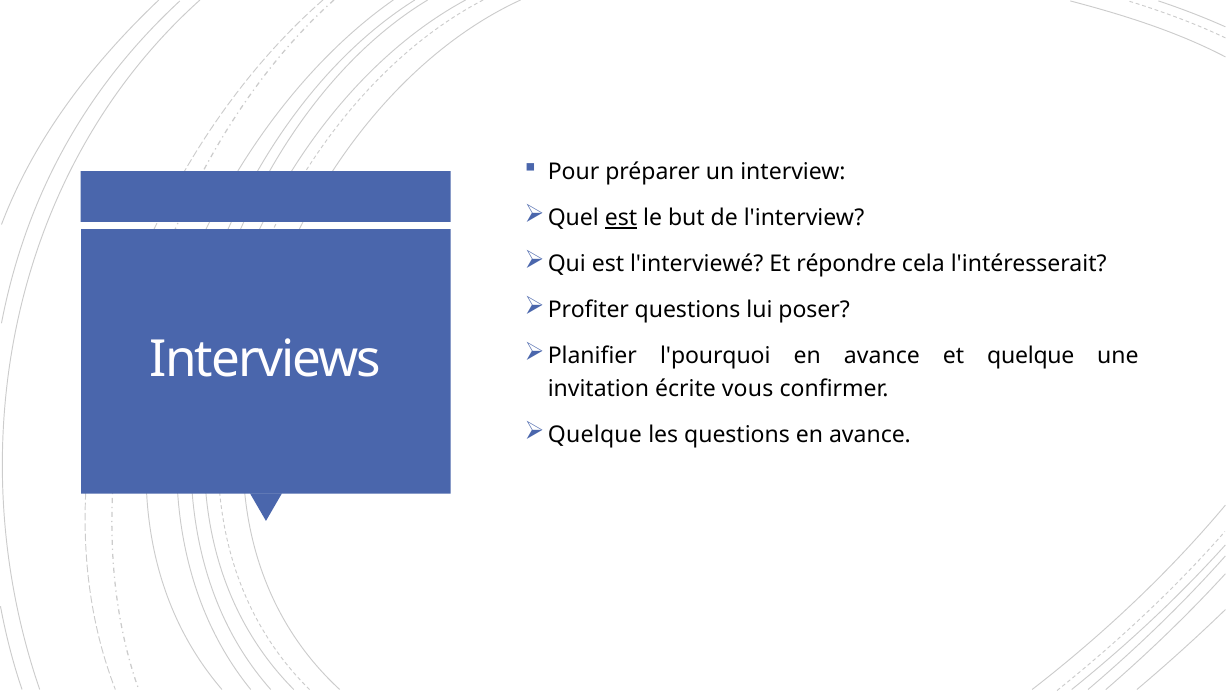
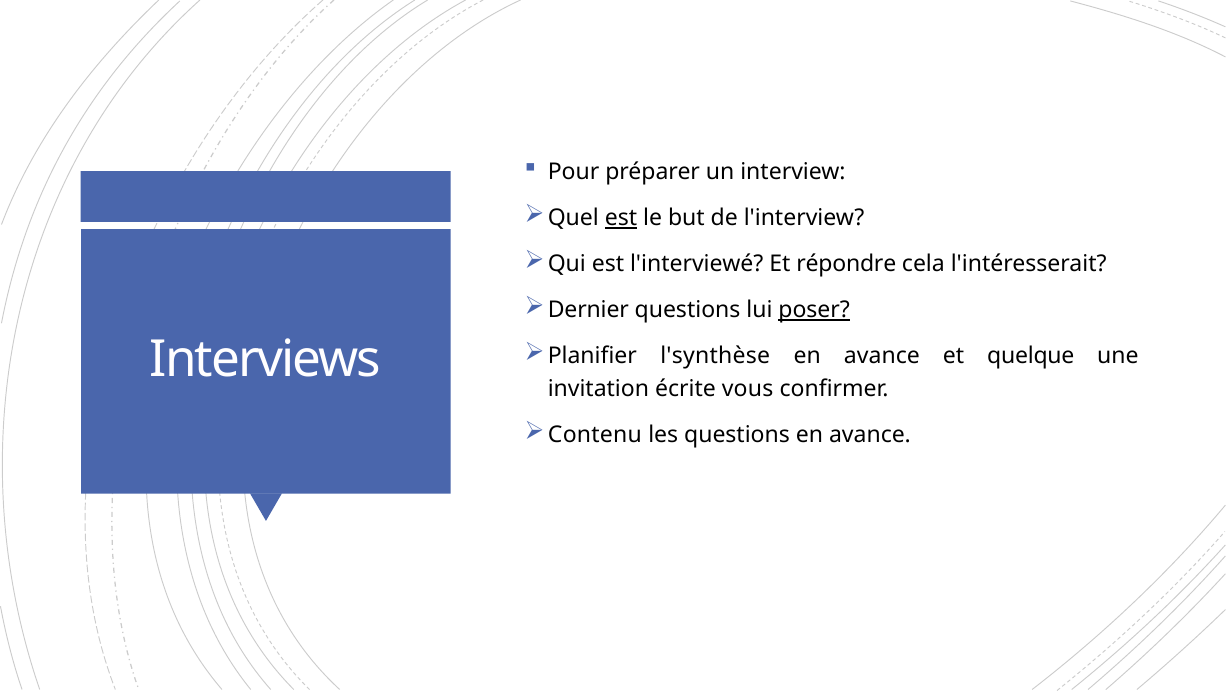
Profiter: Profiter -> Dernier (588, 310)
poser underline: none -> present (814, 310)
l'pourquoi: l'pourquoi -> l'synthèse (715, 356)
Quelque: Quelque -> Contenu (595, 435)
